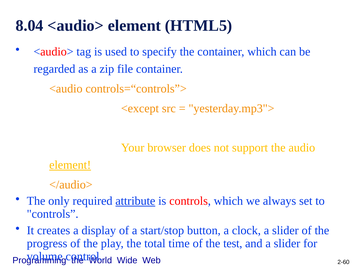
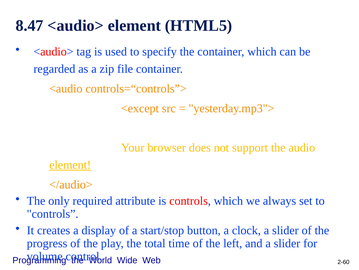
8.04: 8.04 -> 8.47 (30, 26)
attribute underline: present -> none (135, 200)
test: test -> left (233, 243)
